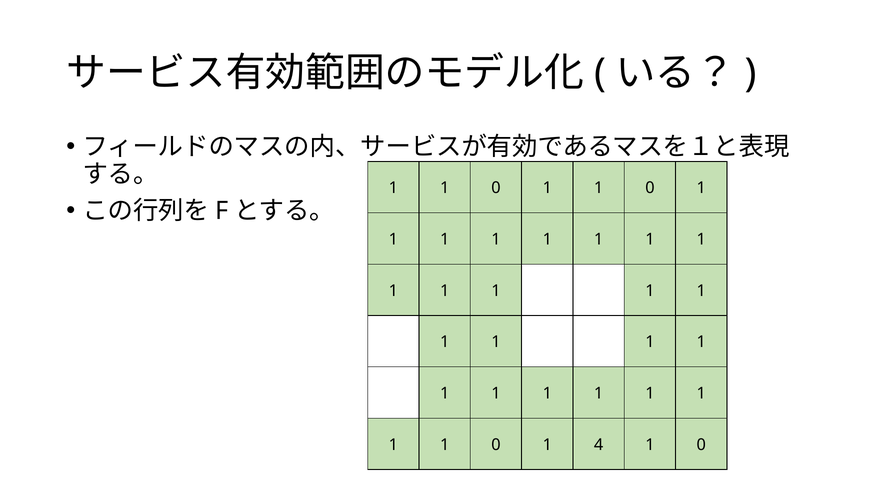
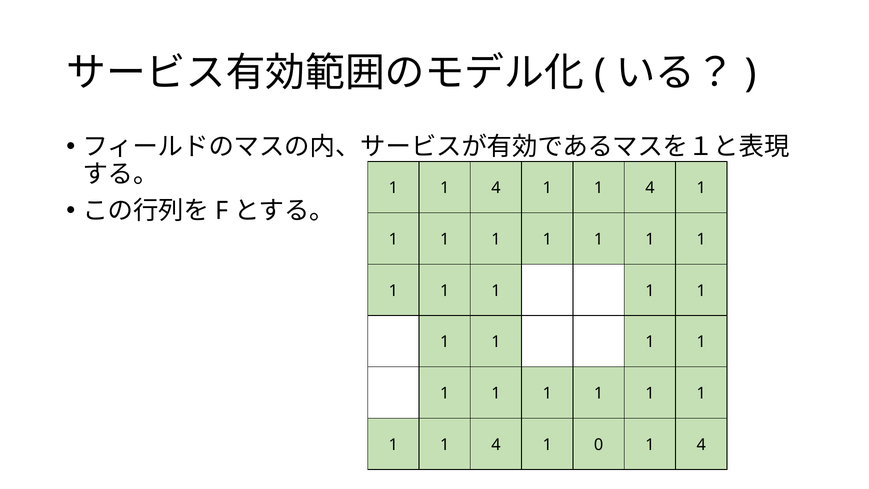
0: 0 -> 4 (496, 188)
0: 0 -> 4 (650, 188)
0: 0 -> 4 (496, 445)
4: 4 -> 0 (599, 445)
0: 0 -> 4 (701, 445)
